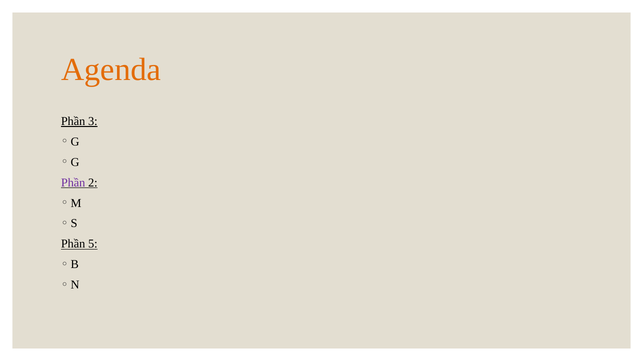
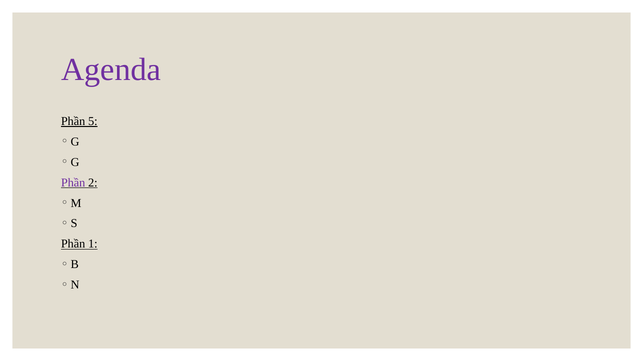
Agenda colour: orange -> purple (111, 70)
3: 3 -> 5 (93, 121)
5: 5 -> 1 (93, 244)
